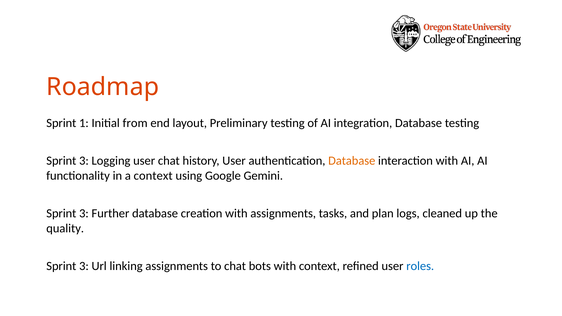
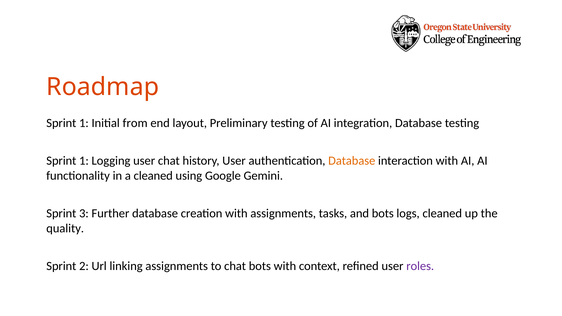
3: 3 -> 1 (84, 161)
a context: context -> cleaned (153, 176)
and plan: plan -> bots (383, 213)
3: 3 -> 2 (84, 266)
roles colour: blue -> purple (420, 266)
